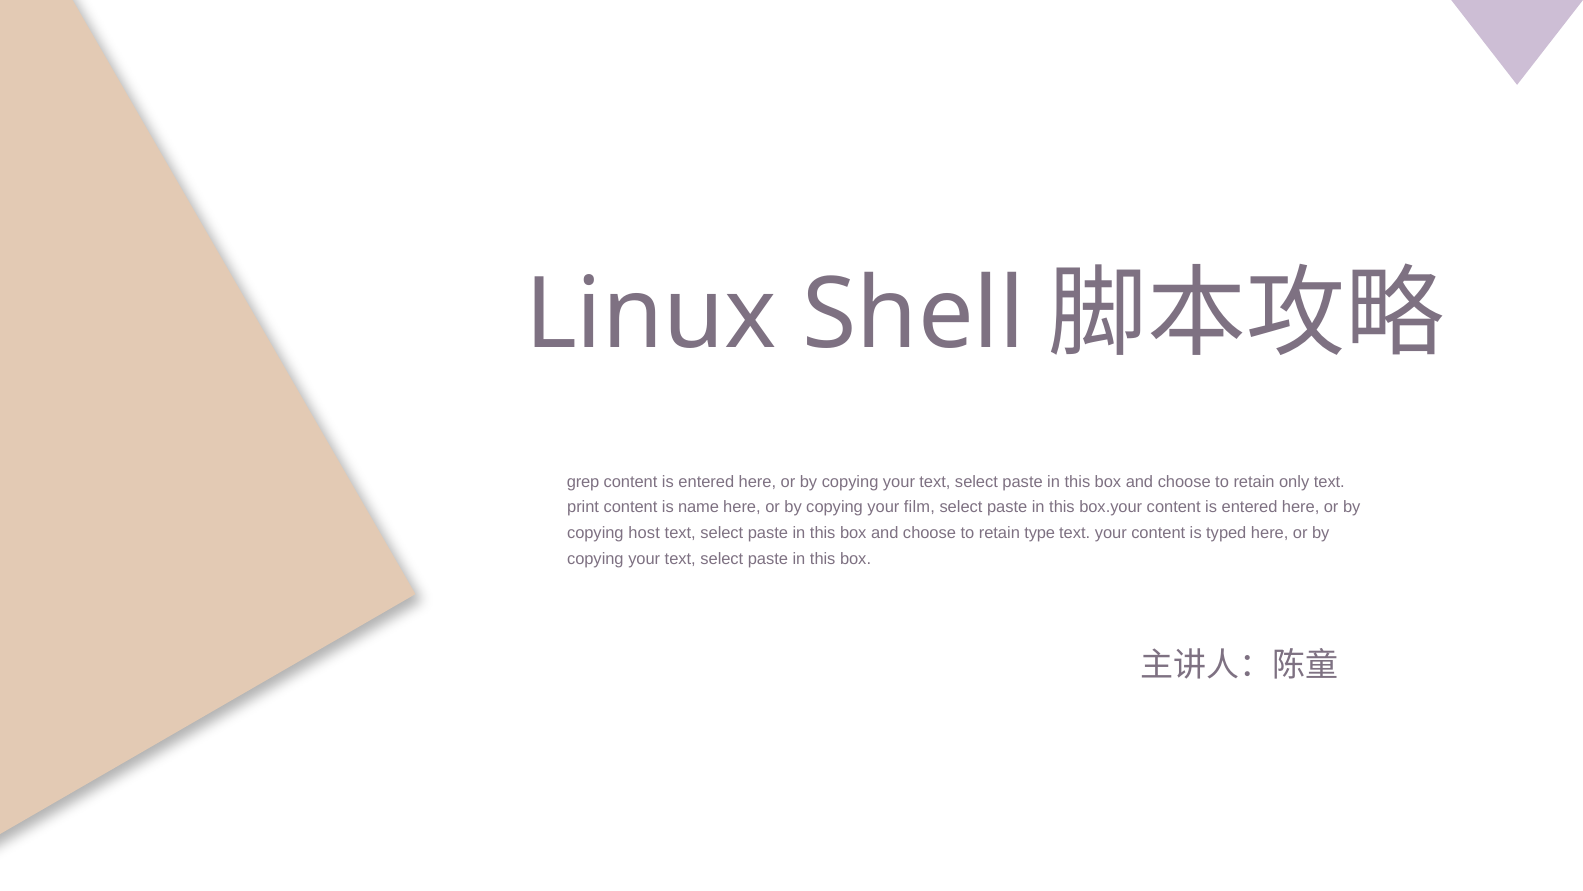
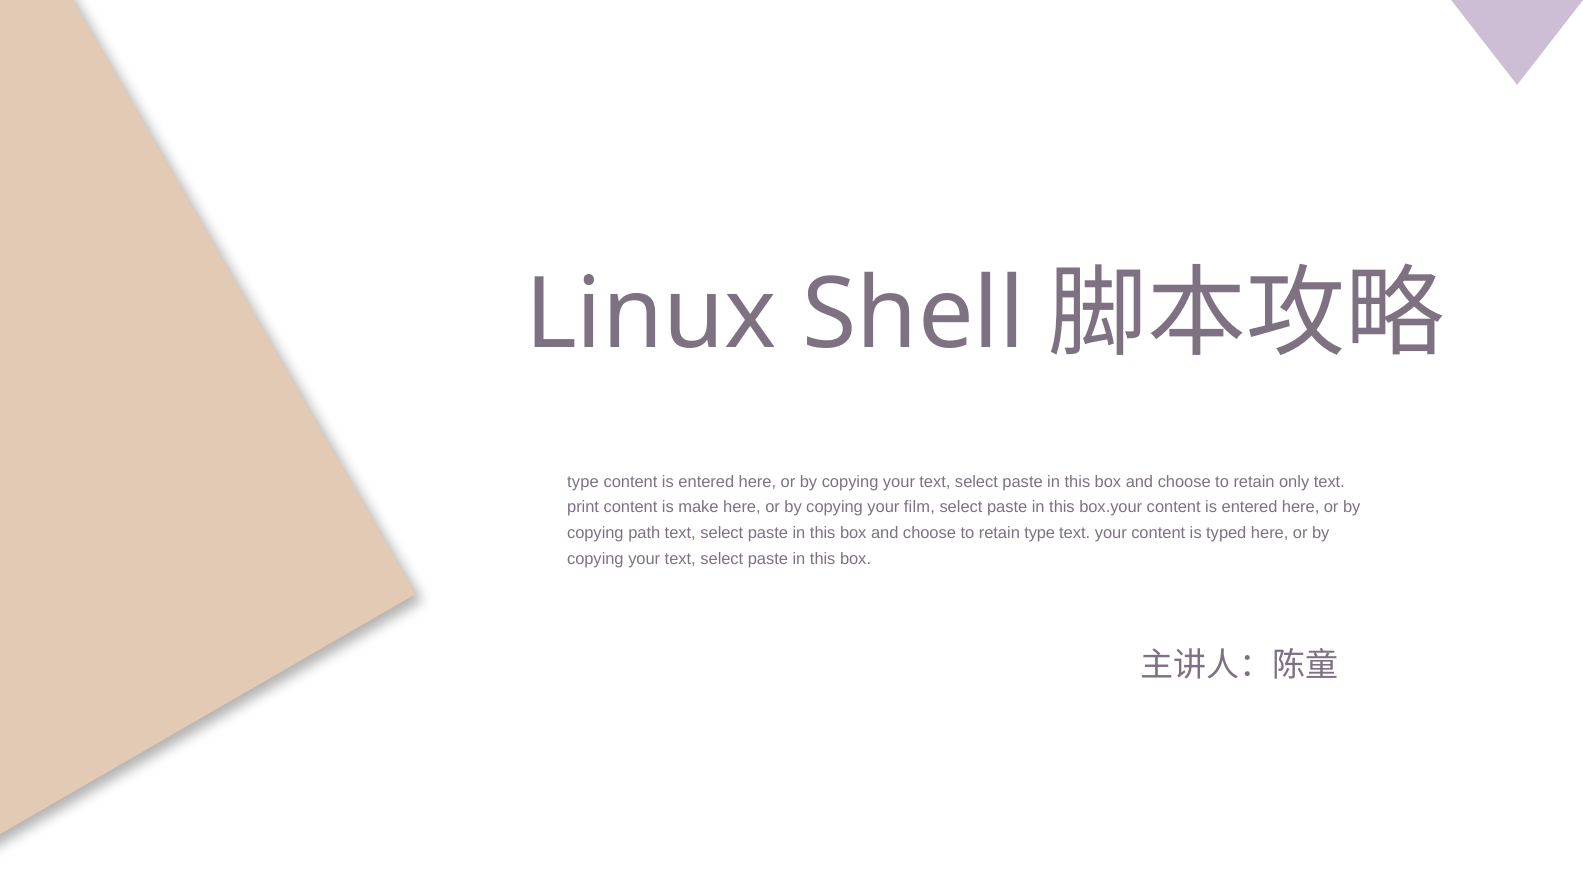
grep: grep -> type (583, 481)
name: name -> make (699, 507)
host: host -> path (644, 533)
